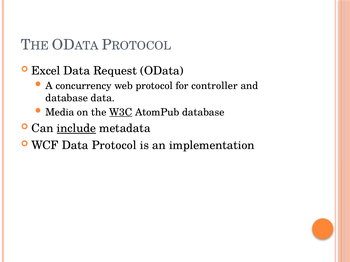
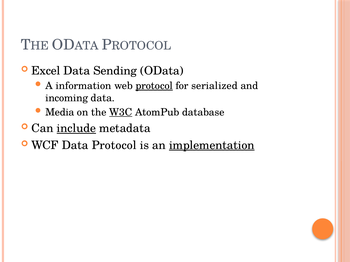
Request: Request -> Sending (115, 71)
concurrency: concurrency -> information (84, 86)
protocol underline: none -> present (154, 86)
controller: controller -> serialized (214, 86)
database: database -> incoming (67, 98)
implementation underline: none -> present (212, 145)
